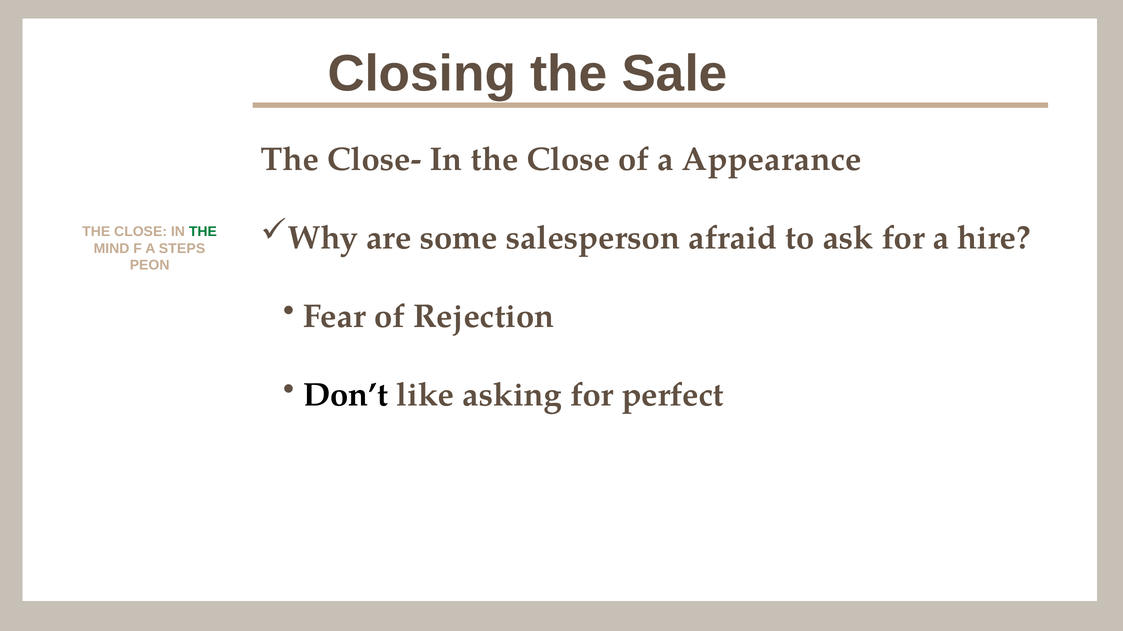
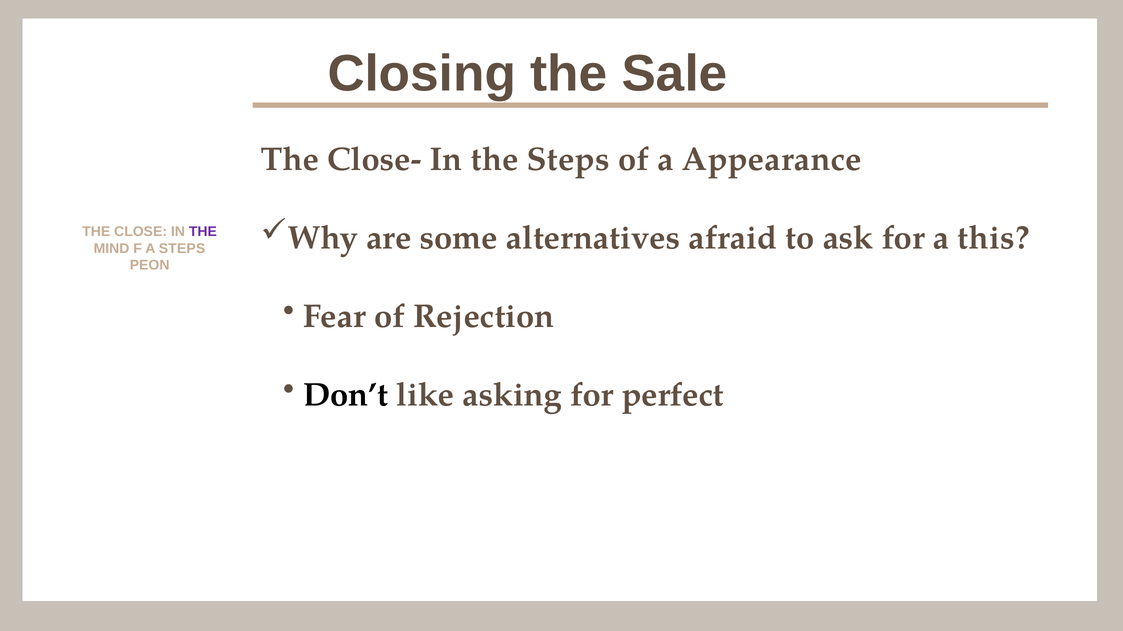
In the Close: Close -> Steps (568, 159)
salesperson: salesperson -> alternatives (593, 238)
hire: hire -> this (994, 238)
THE colour: green -> purple (203, 232)
